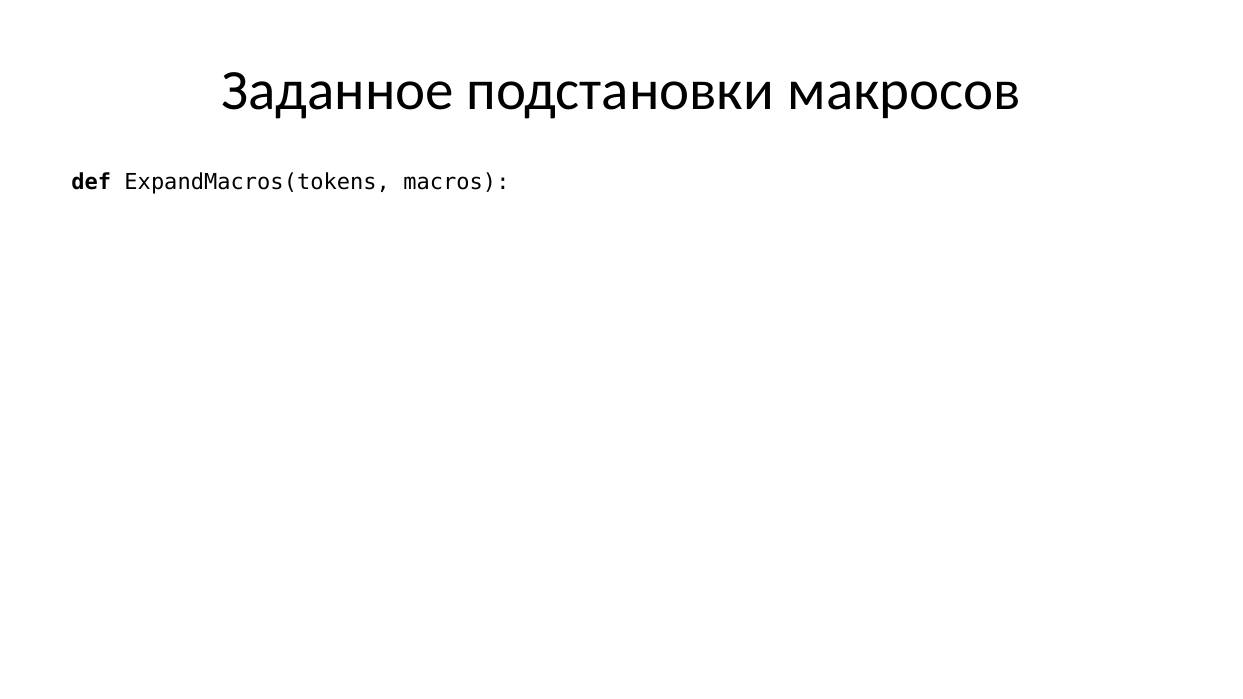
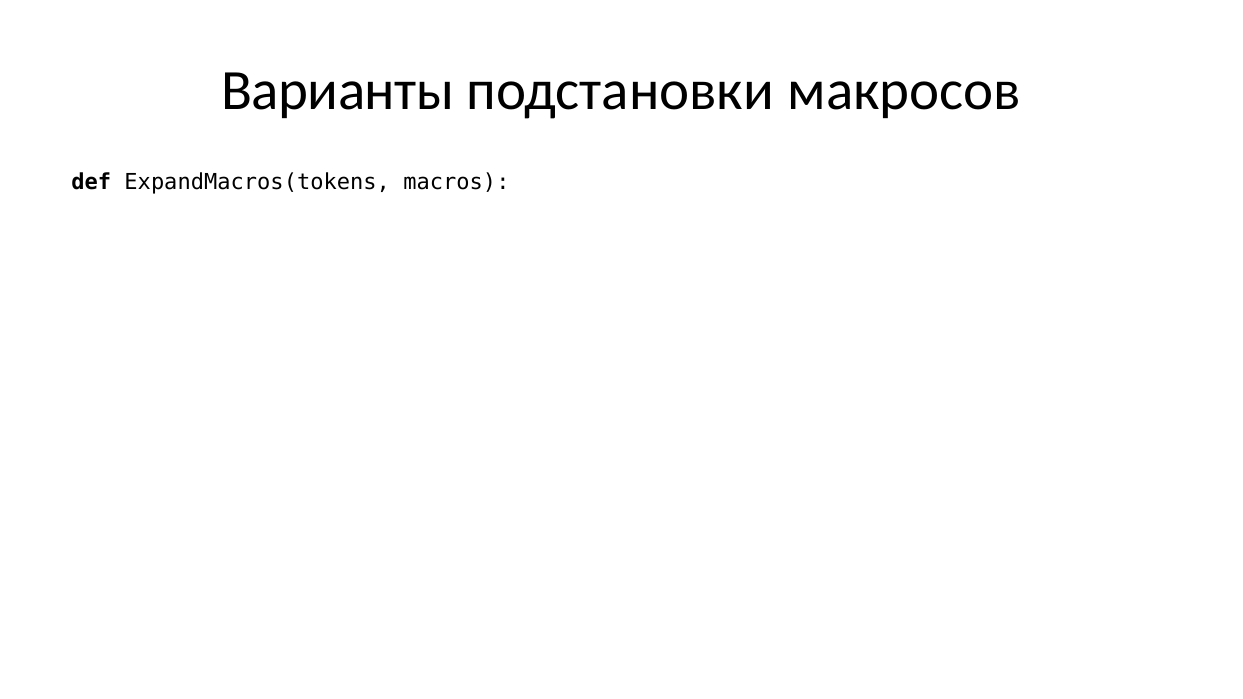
Заданное: Заданное -> Варианты (338, 90)
